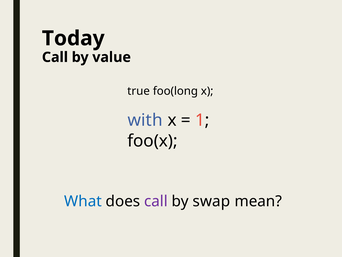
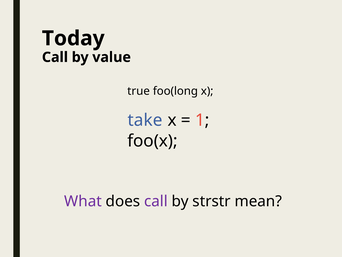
with: with -> take (145, 120)
What colour: blue -> purple (83, 201)
swap: swap -> strstr (212, 201)
